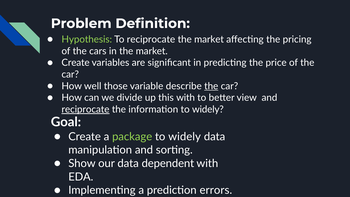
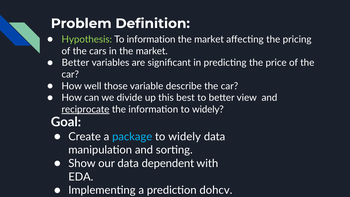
To reciprocate: reciprocate -> information (151, 39)
Create: Create -> Better (75, 63)
the underline: present -> none (211, 86)
this with: with -> best (185, 98)
package colour: light green -> light blue (132, 137)
errors: errors -> dohcv (216, 190)
